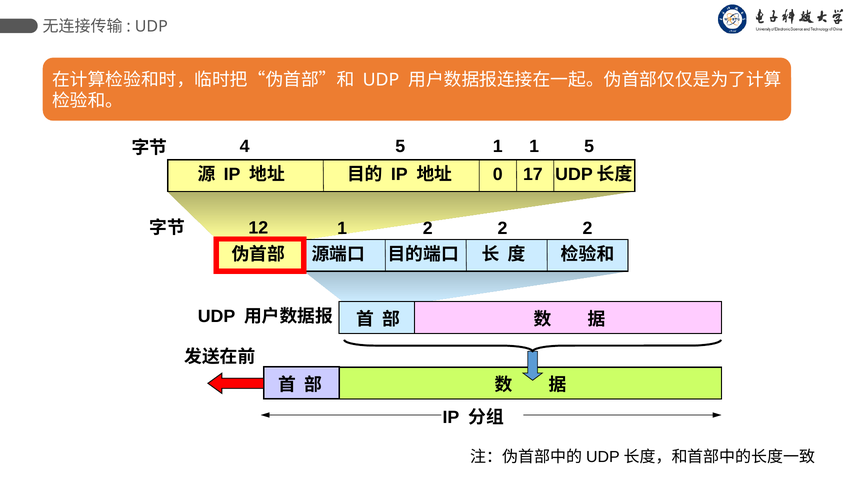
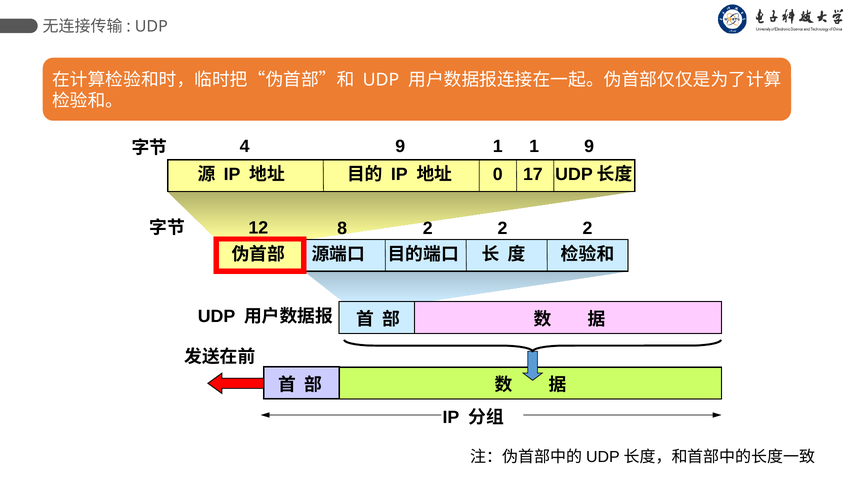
4 5: 5 -> 9 (400, 147)
1 5: 5 -> 9 (589, 147)
12 1: 1 -> 8 (342, 229)
